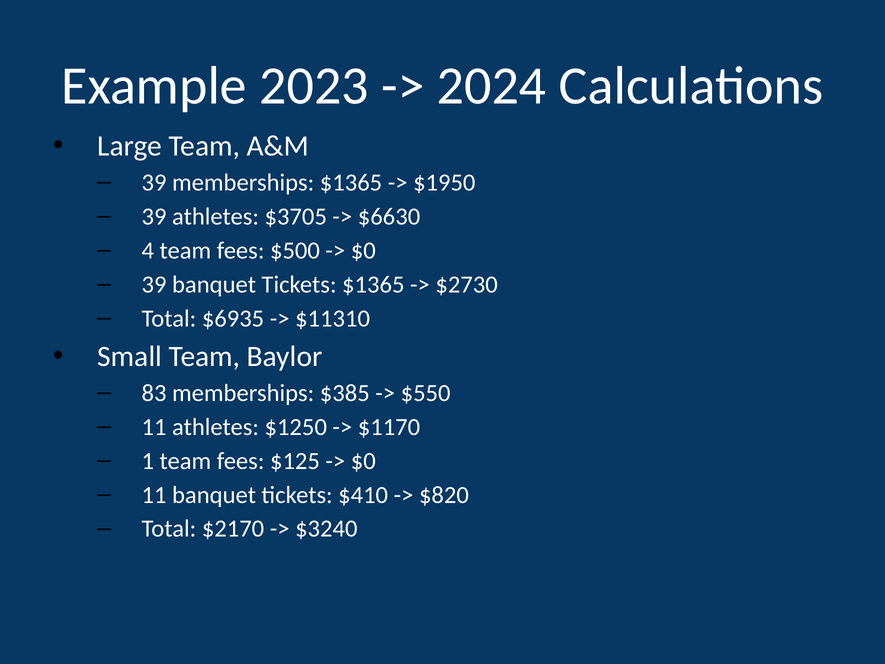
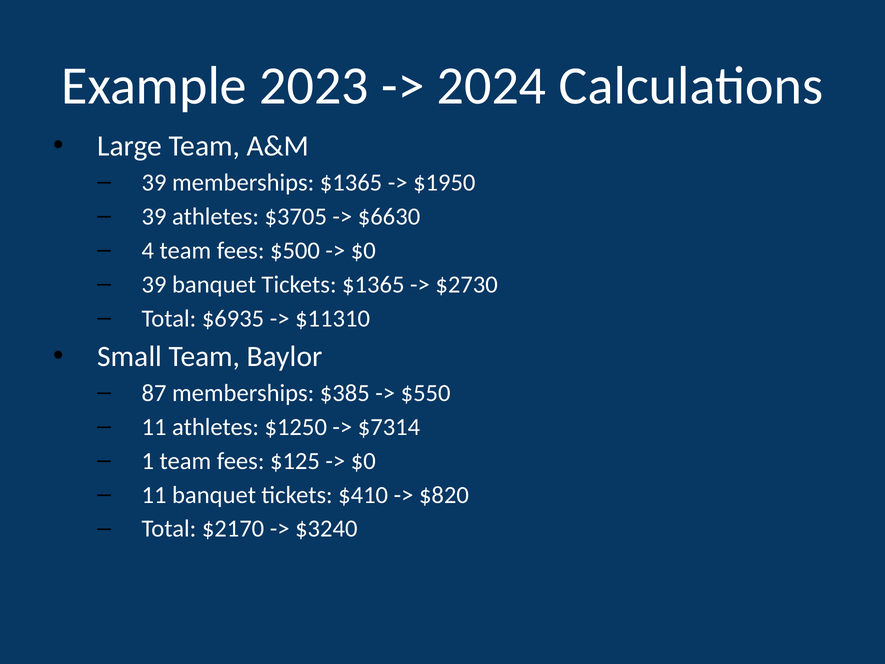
83: 83 -> 87 (154, 393)
$1170: $1170 -> $7314 (389, 427)
